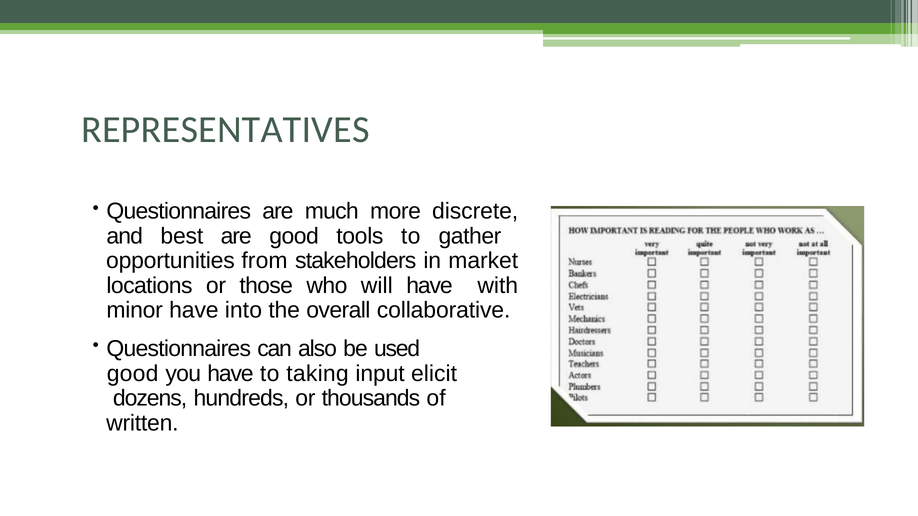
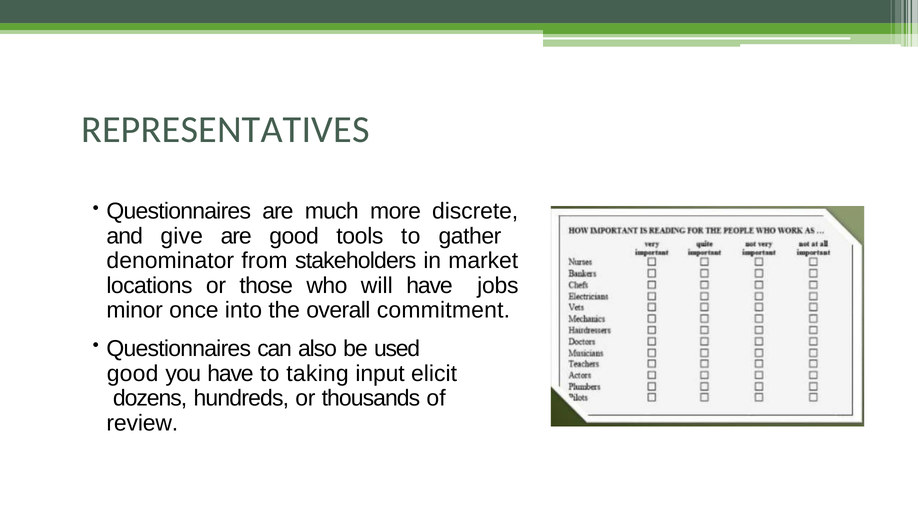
best: best -> give (182, 236)
opportunities: opportunities -> denominator (170, 261)
with: with -> jobs (498, 286)
minor have: have -> once (194, 311)
collaborative: collaborative -> commitment (443, 311)
written: written -> review (142, 423)
